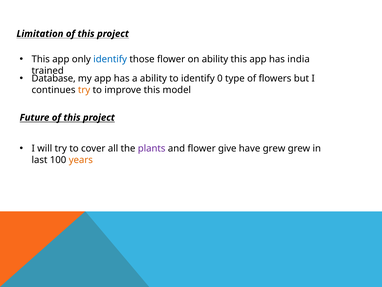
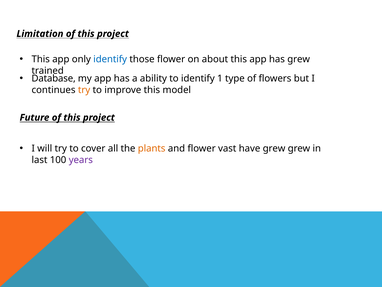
on ability: ability -> about (215, 59)
has india: india -> grew (299, 59)
0: 0 -> 1 (220, 78)
plants colour: purple -> orange (152, 148)
give: give -> vast (227, 148)
years colour: orange -> purple (81, 160)
